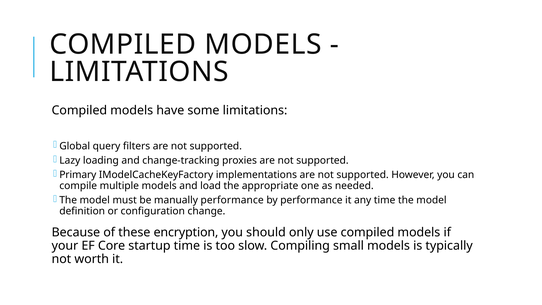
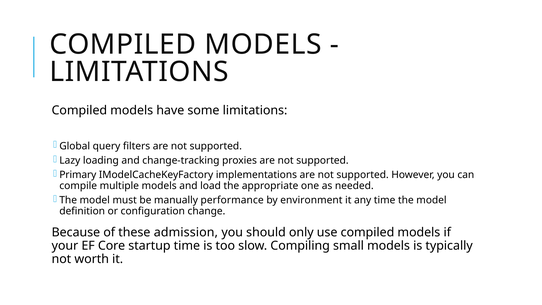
by performance: performance -> environment (311, 200)
encryption: encryption -> admission (186, 232)
